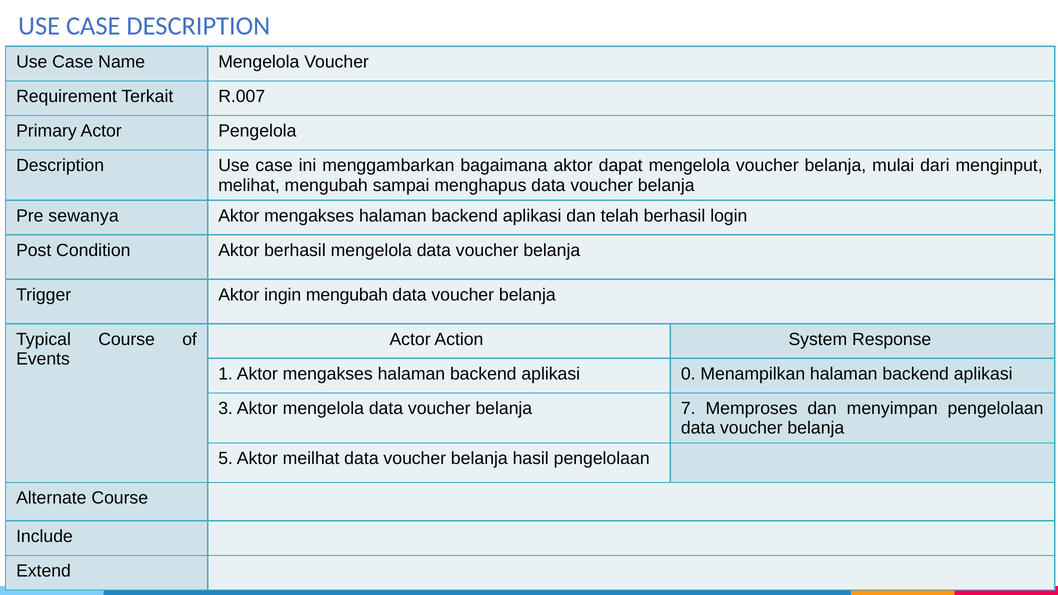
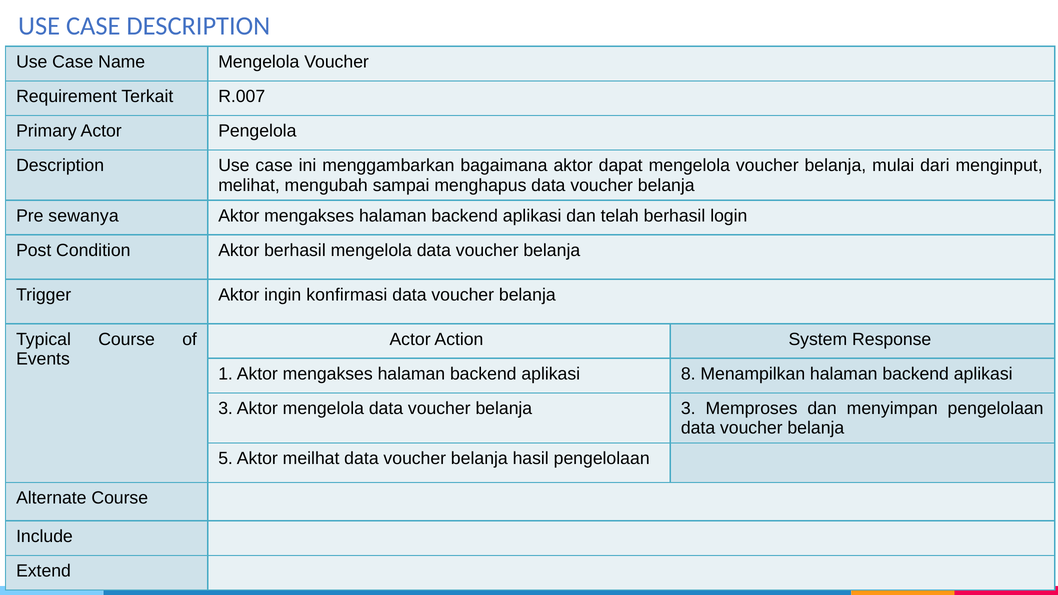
ingin mengubah: mengubah -> konfirmasi (347, 295)
0: 0 -> 8 (688, 374)
belanja 7: 7 -> 3 (688, 409)
